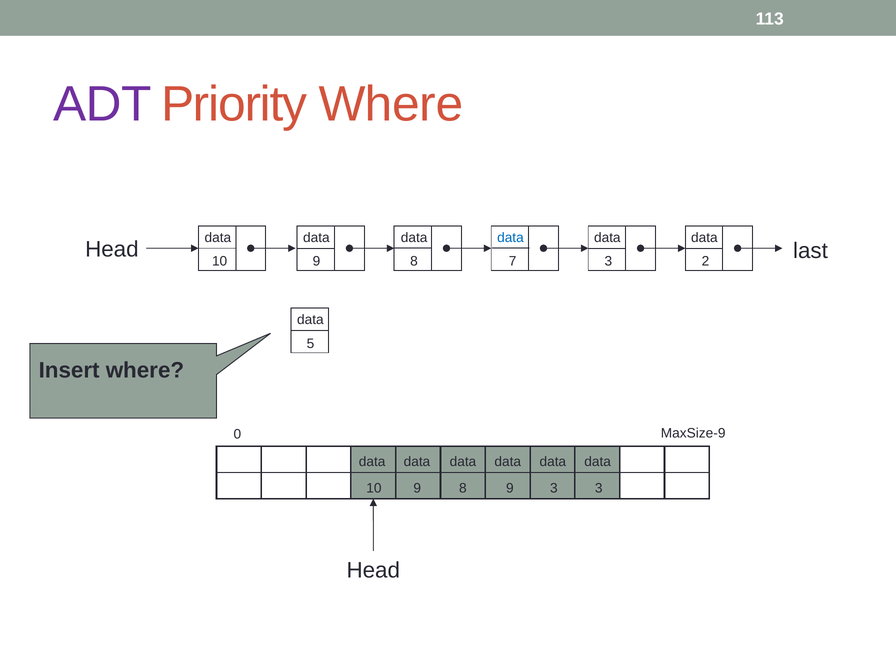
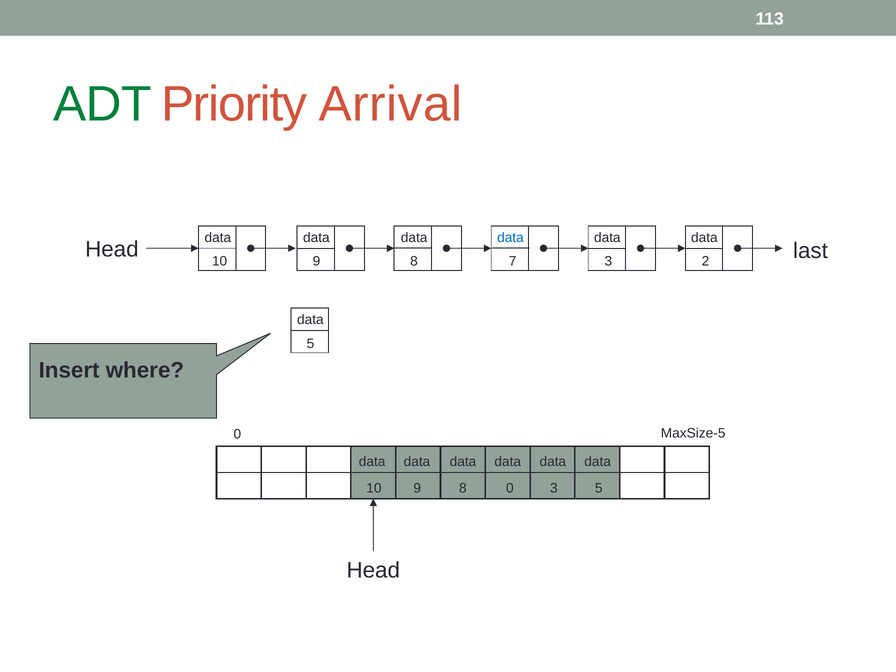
ADT colour: purple -> green (102, 104)
Priority Where: Where -> Arrival (390, 104)
MaxSize-9: MaxSize-9 -> MaxSize-5 (693, 433)
8 9: 9 -> 0 (510, 488)
3 3: 3 -> 5 (599, 488)
